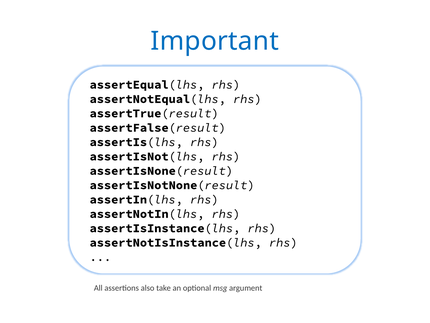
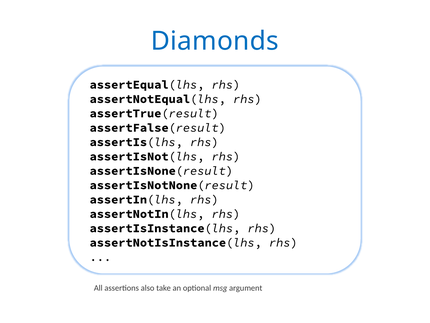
Important: Important -> Diamonds (215, 41)
